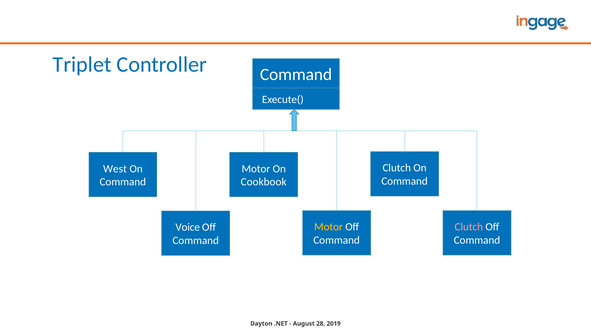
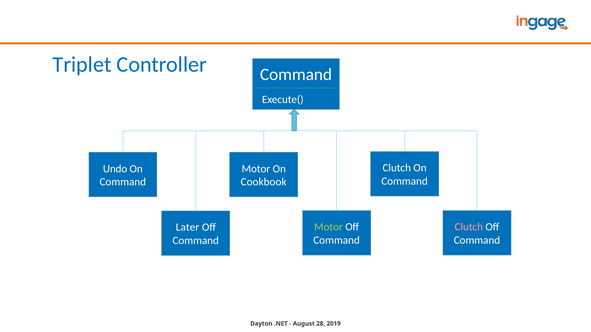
West: West -> Undo (115, 169)
Motor colour: yellow -> light green (328, 227)
Voice: Voice -> Later (188, 228)
